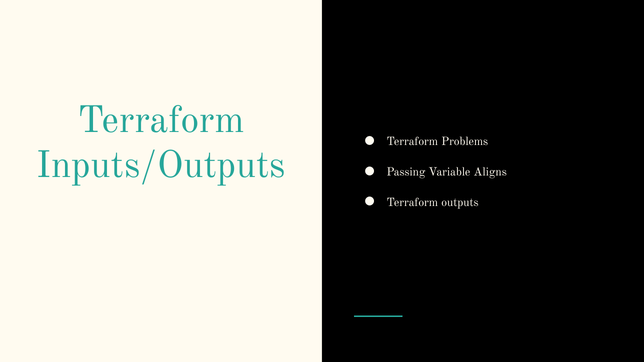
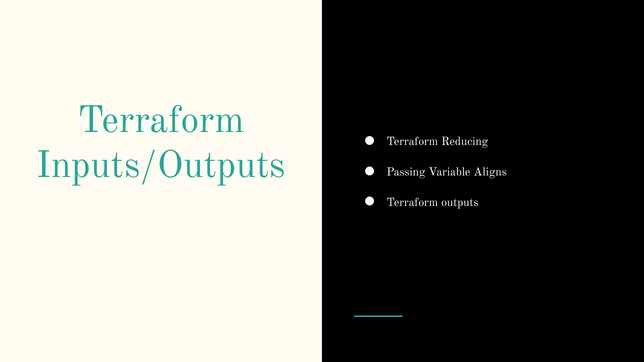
Problems: Problems -> Reducing (465, 142)
